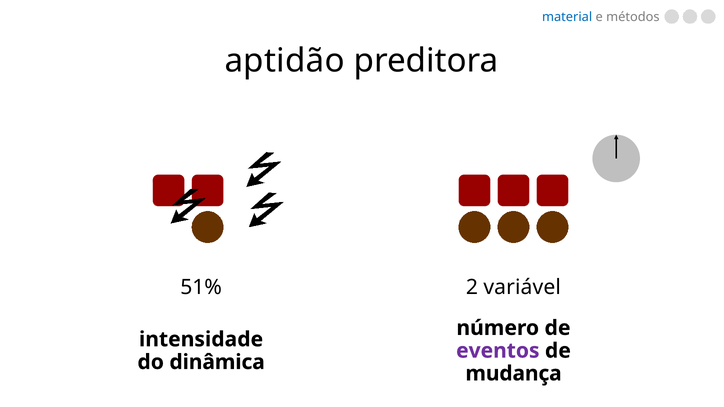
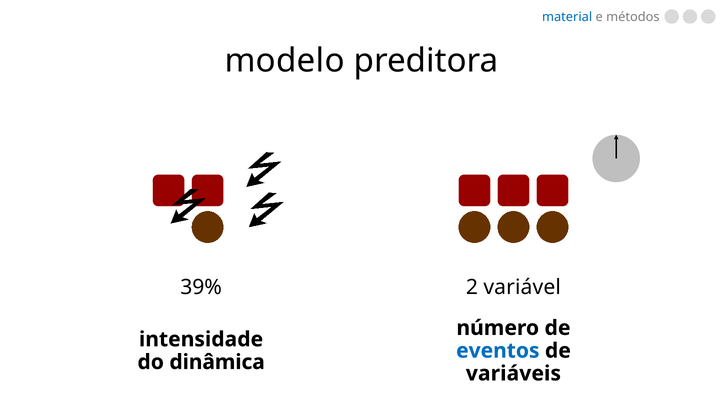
aptidão: aptidão -> modelo (285, 61)
51%: 51% -> 39% (201, 287)
eventos colour: purple -> blue (498, 351)
mudança: mudança -> variáveis (513, 374)
